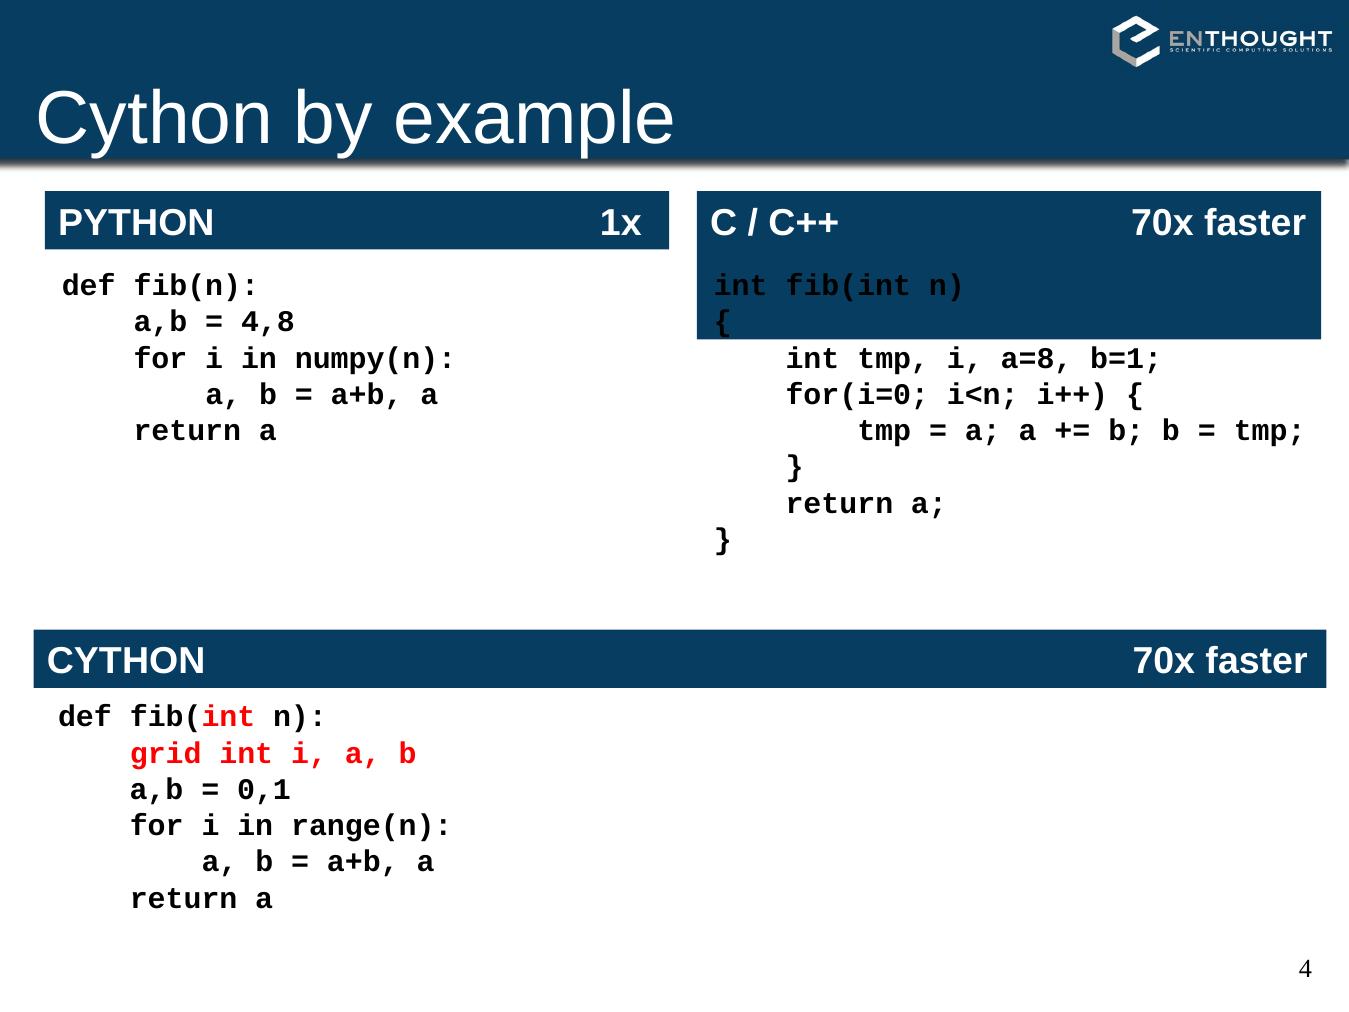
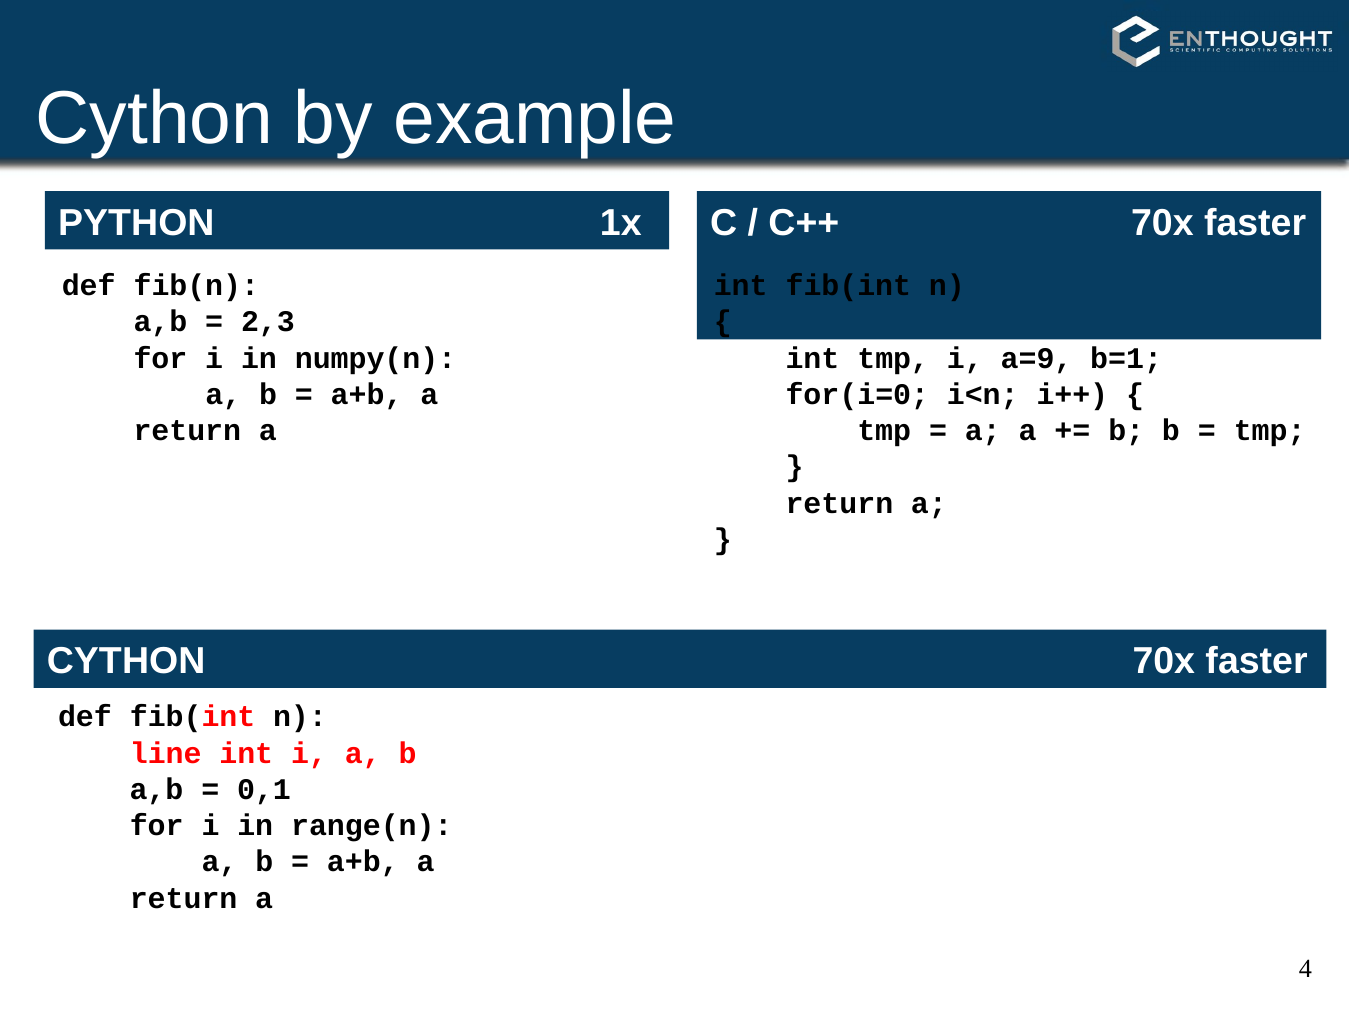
4,8: 4,8 -> 2,3 (268, 322)
a=8: a=8 -> a=9 (1037, 358)
grid: grid -> line (166, 753)
